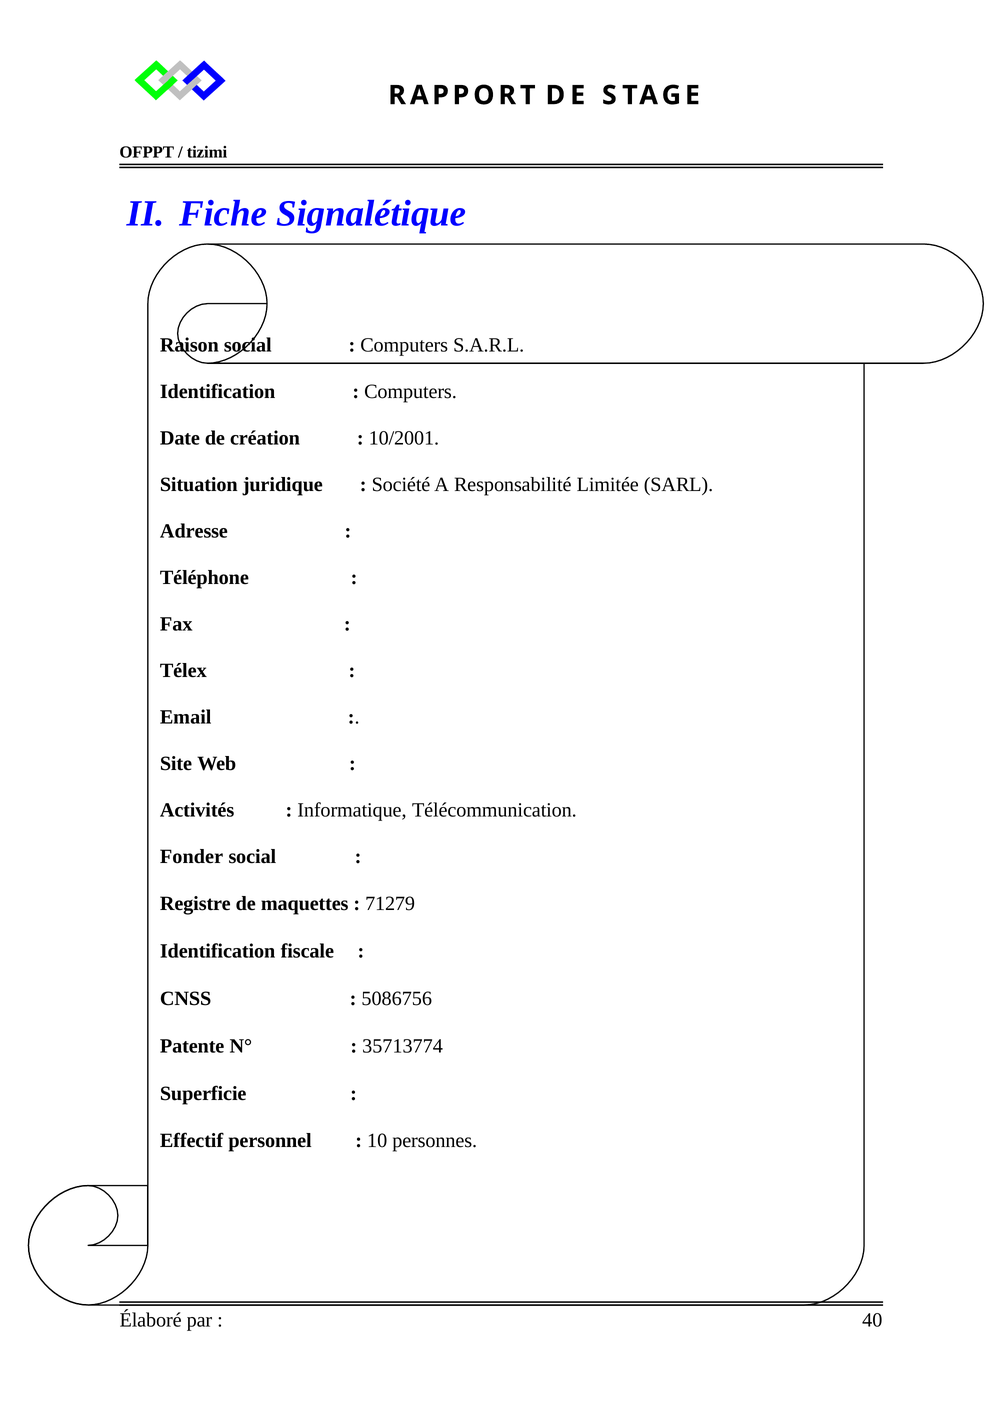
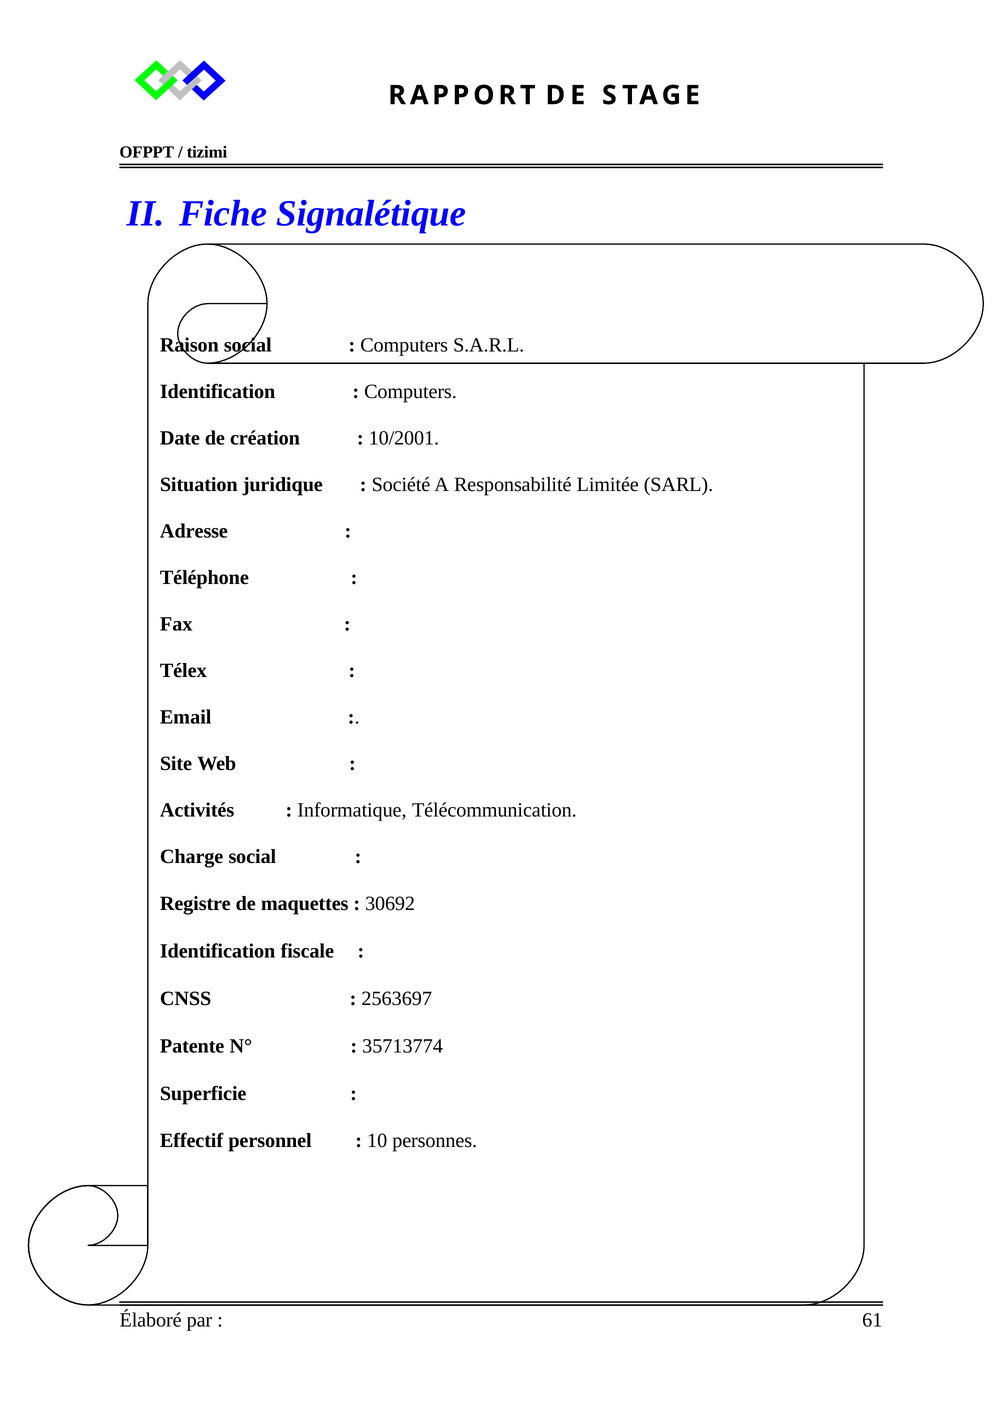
Fonder: Fonder -> Charge (192, 856)
71279: 71279 -> 30692 (390, 904)
5086756: 5086756 -> 2563697 (397, 999)
40: 40 -> 61 (872, 1320)
